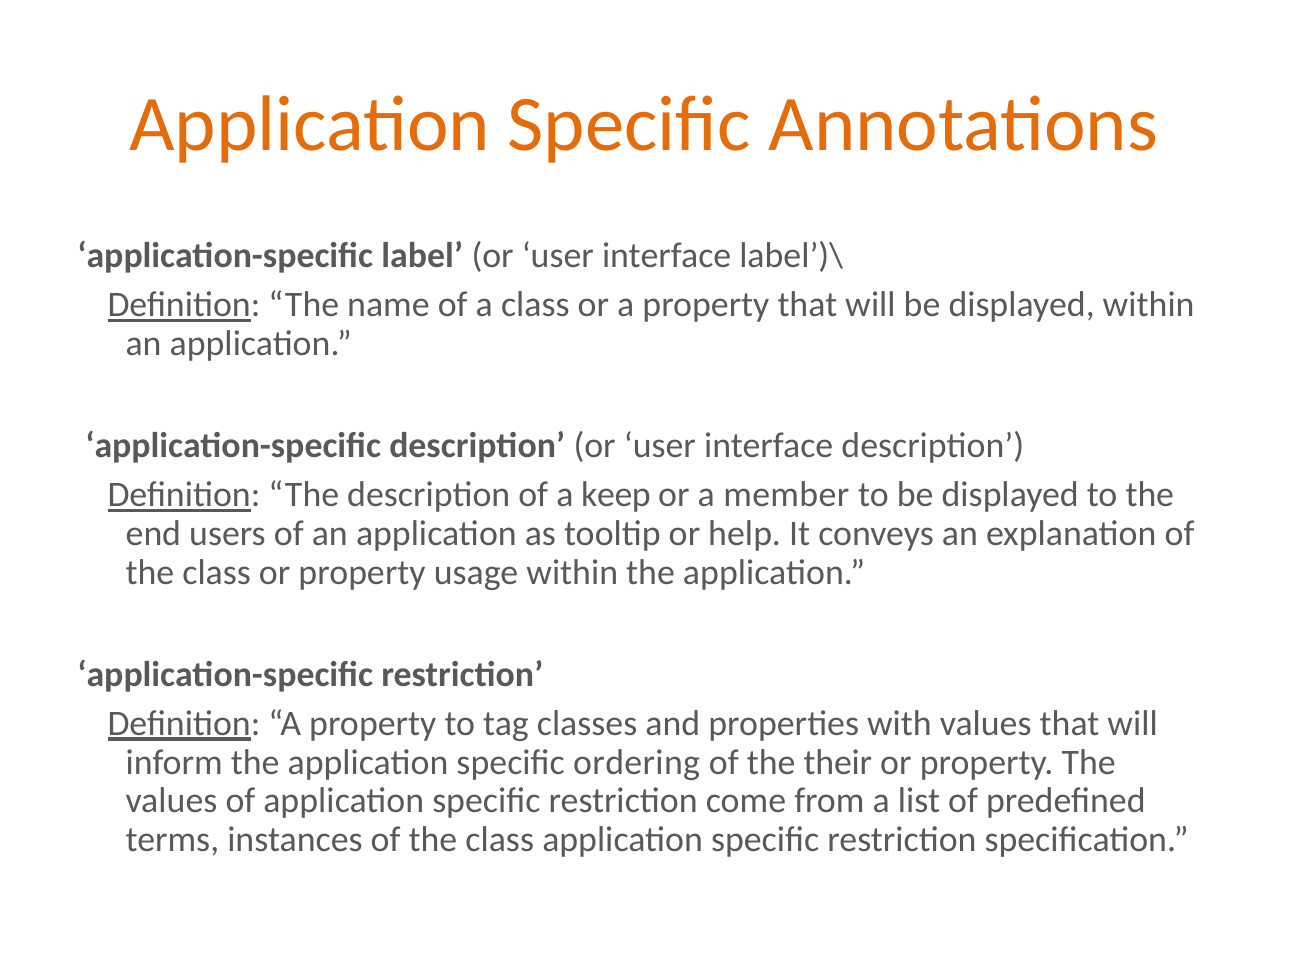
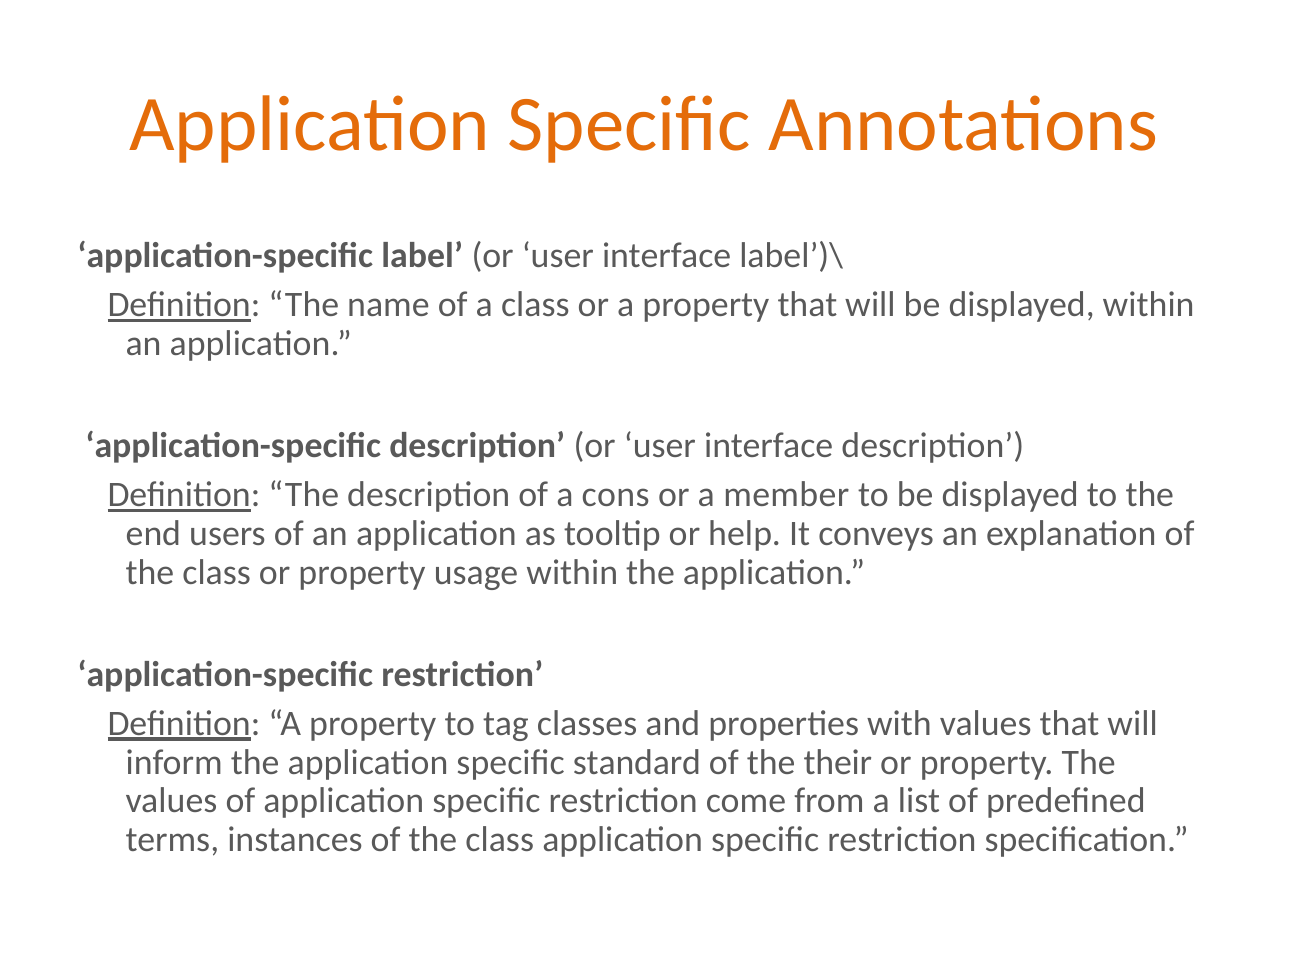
keep: keep -> cons (616, 495)
ordering: ordering -> standard (637, 762)
